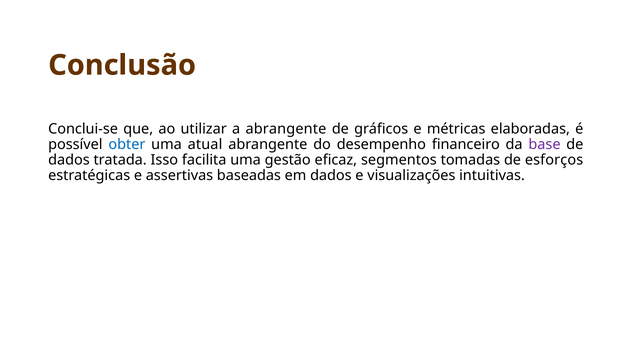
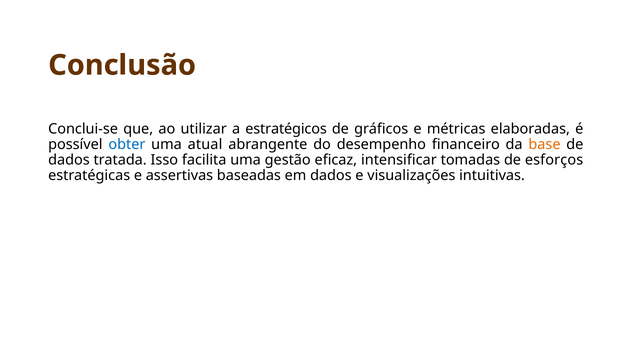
a abrangente: abrangente -> estratégicos (286, 129)
base colour: purple -> orange (545, 145)
segmentos: segmentos -> intensificar (399, 160)
